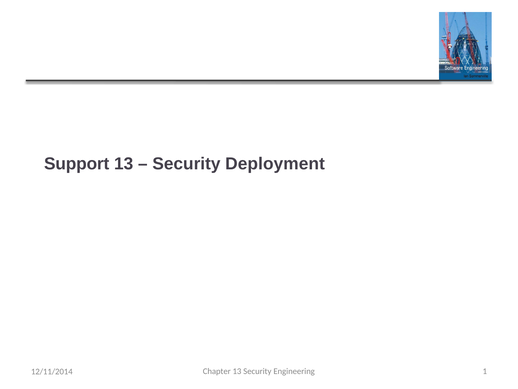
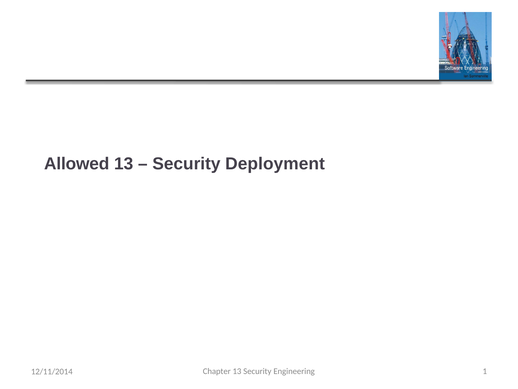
Support: Support -> Allowed (77, 164)
